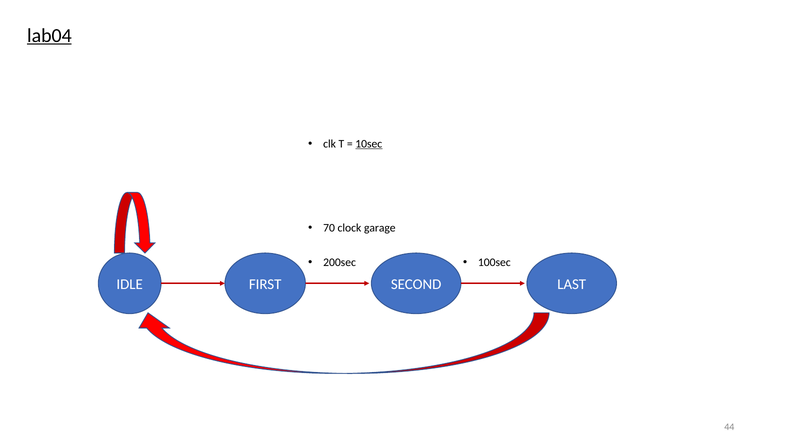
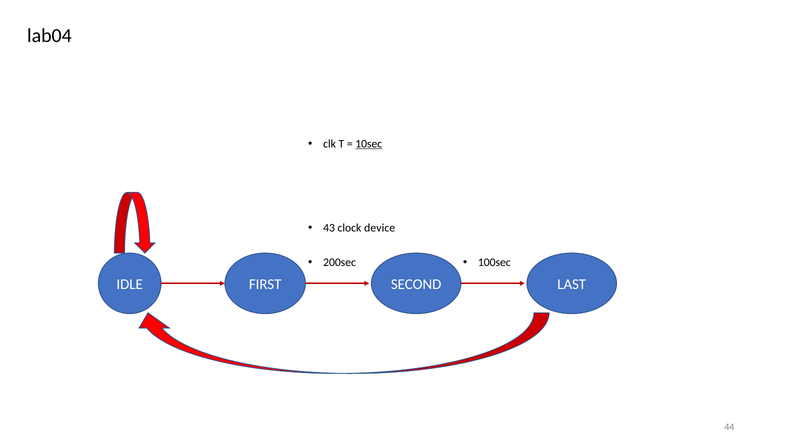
lab04 underline: present -> none (49, 36)
70: 70 -> 43 (329, 228)
garage: garage -> device (380, 228)
